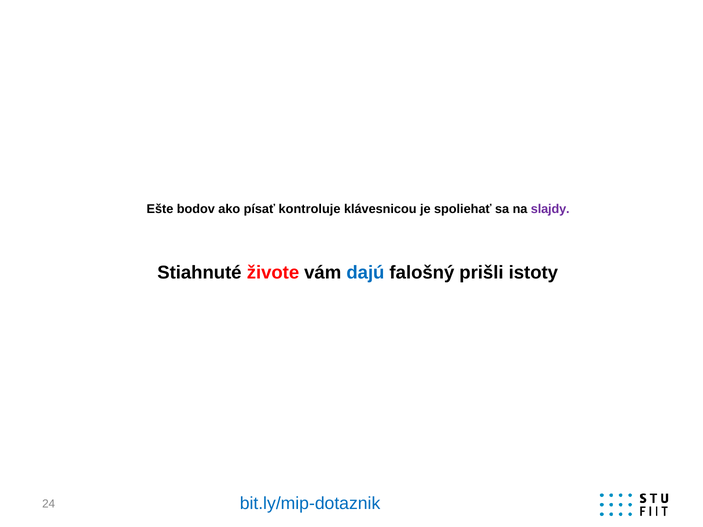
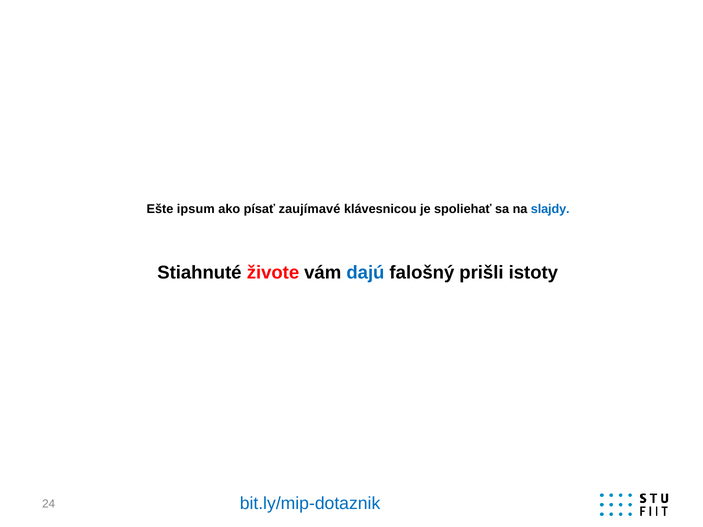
bodov: bodov -> ipsum (196, 209)
kontroluje: kontroluje -> zaujímavé (310, 209)
slajdy colour: purple -> blue (550, 209)
